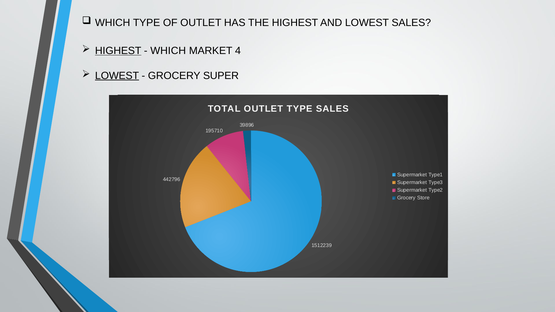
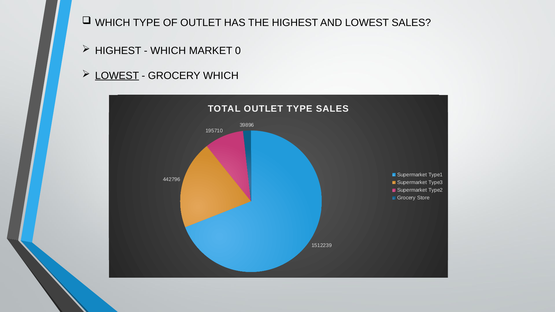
HIGHEST underline: present -> none (118, 51)
4: 4 -> 0 (238, 51)
GROCERY SUPER: SUPER -> WHICH (221, 76)
